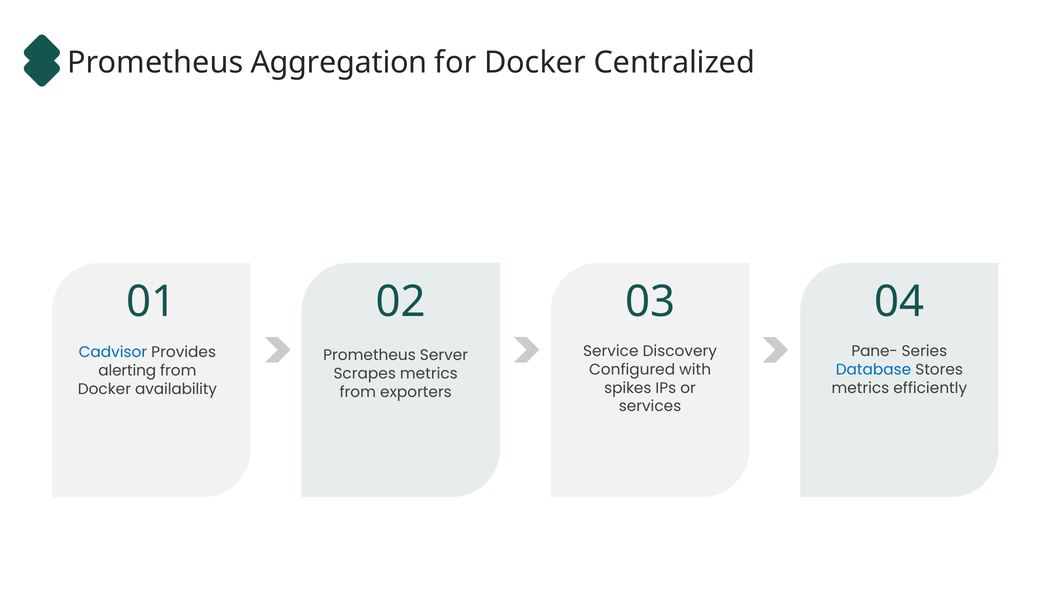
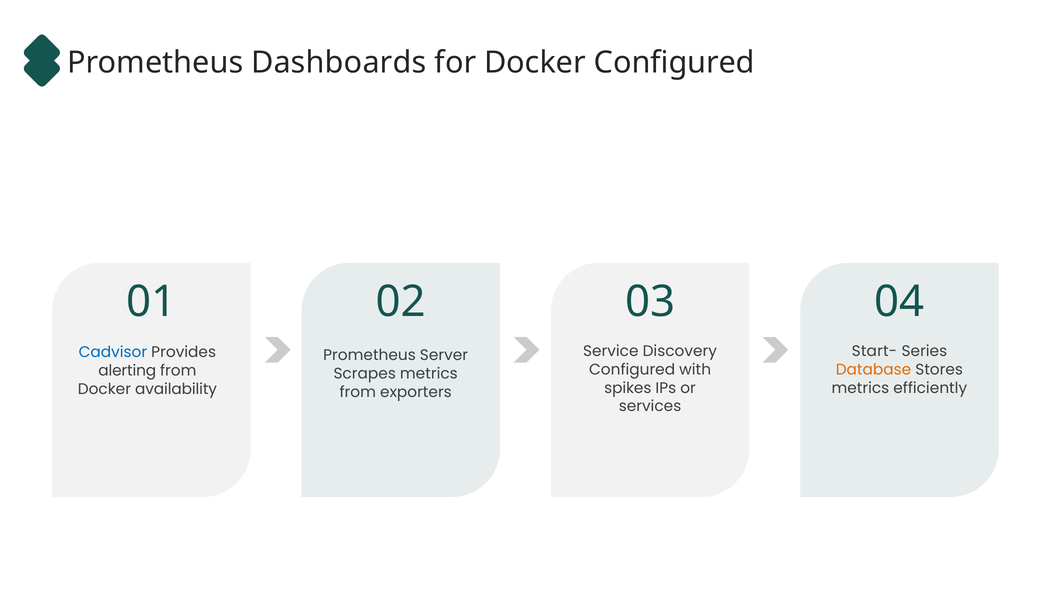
Aggregation: Aggregation -> Dashboards (339, 62)
Docker Centralized: Centralized -> Configured (674, 62)
Pane-: Pane- -> Start- (874, 351)
Database colour: blue -> orange (873, 370)
